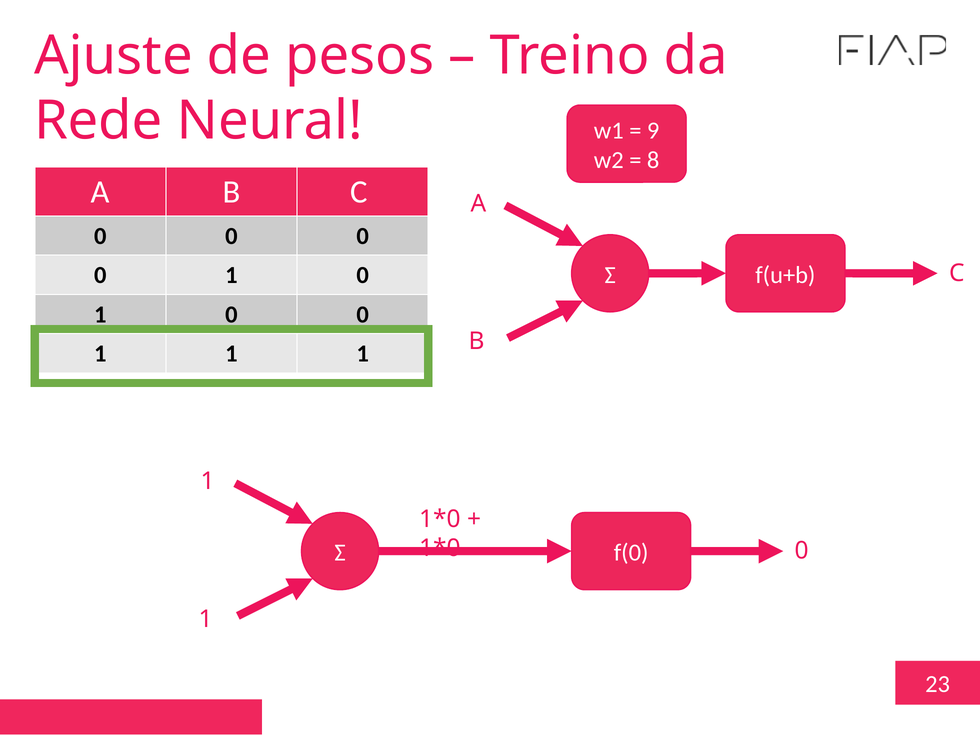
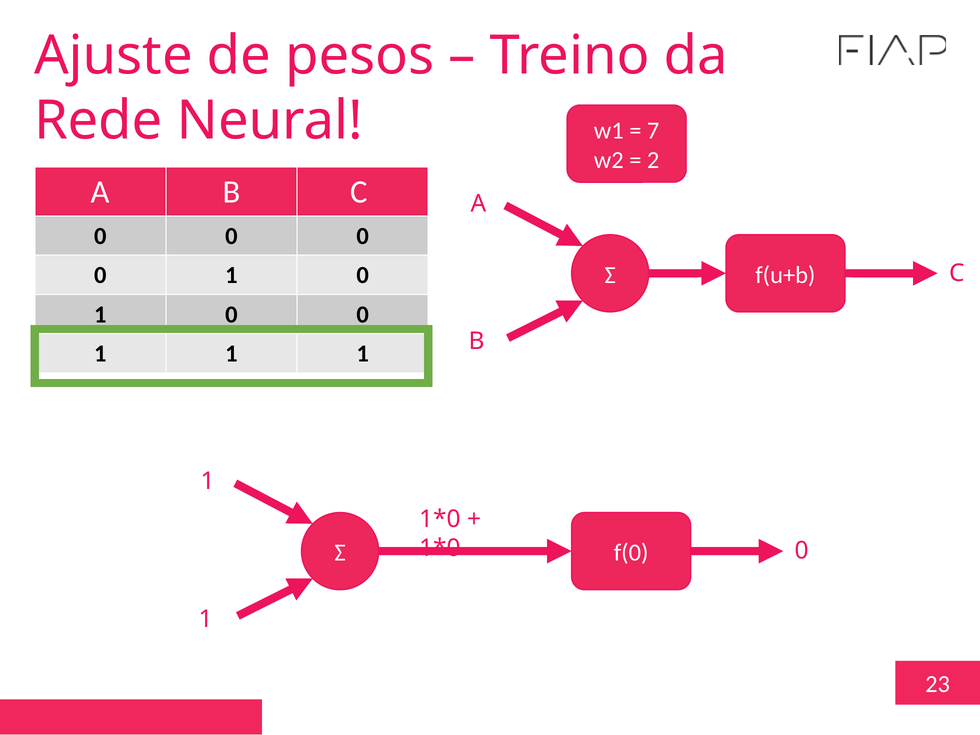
9: 9 -> 7 (653, 131)
8: 8 -> 2 (653, 160)
